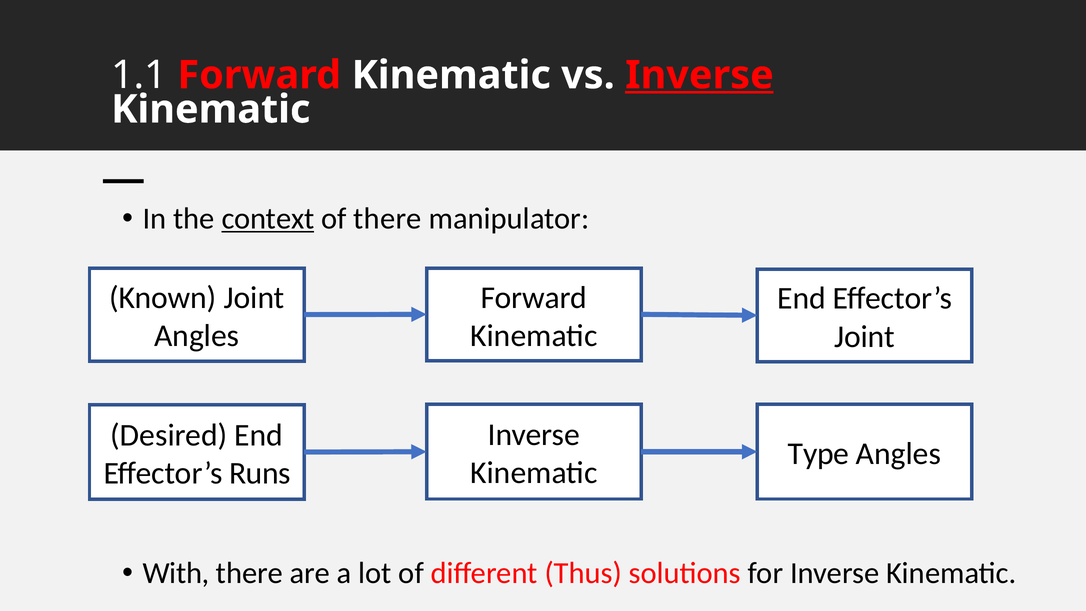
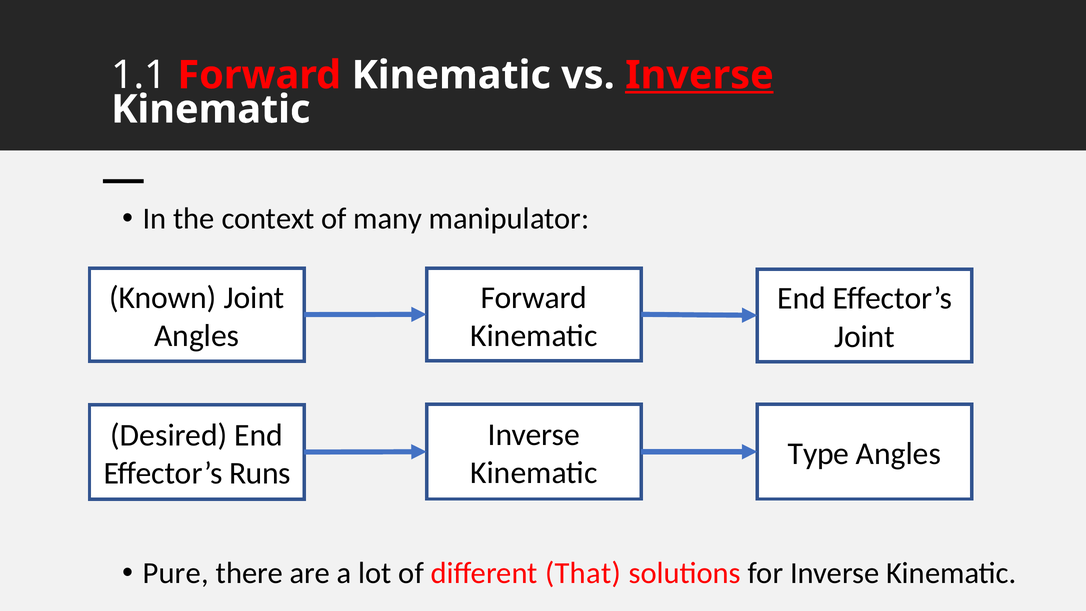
context underline: present -> none (268, 219)
of there: there -> many (388, 219)
With: With -> Pure (176, 573)
Thus: Thus -> That (583, 573)
